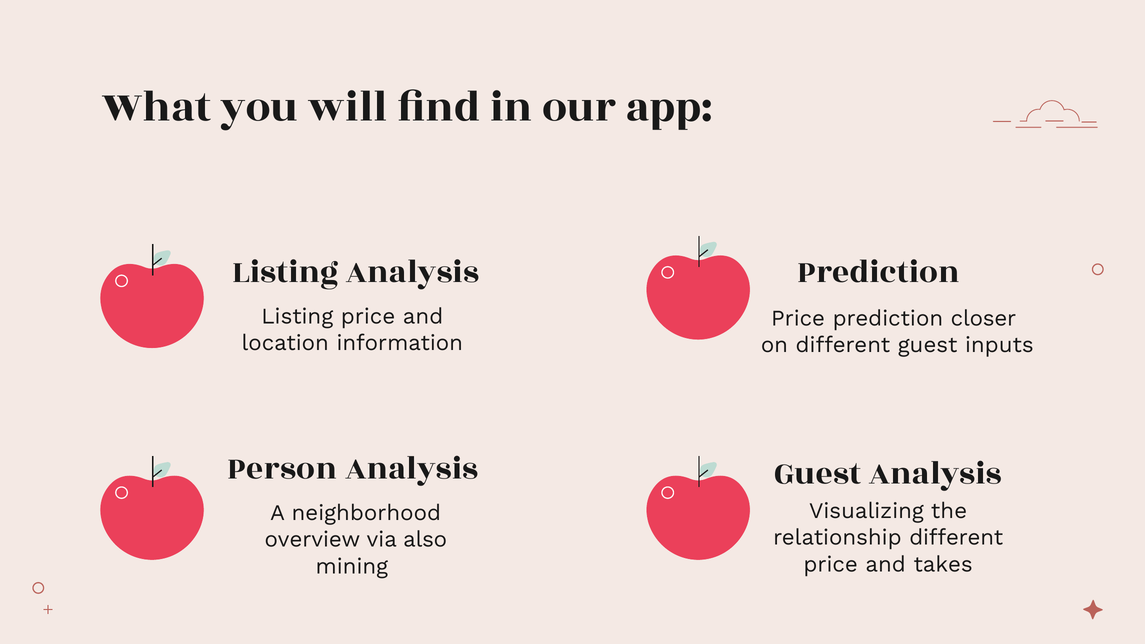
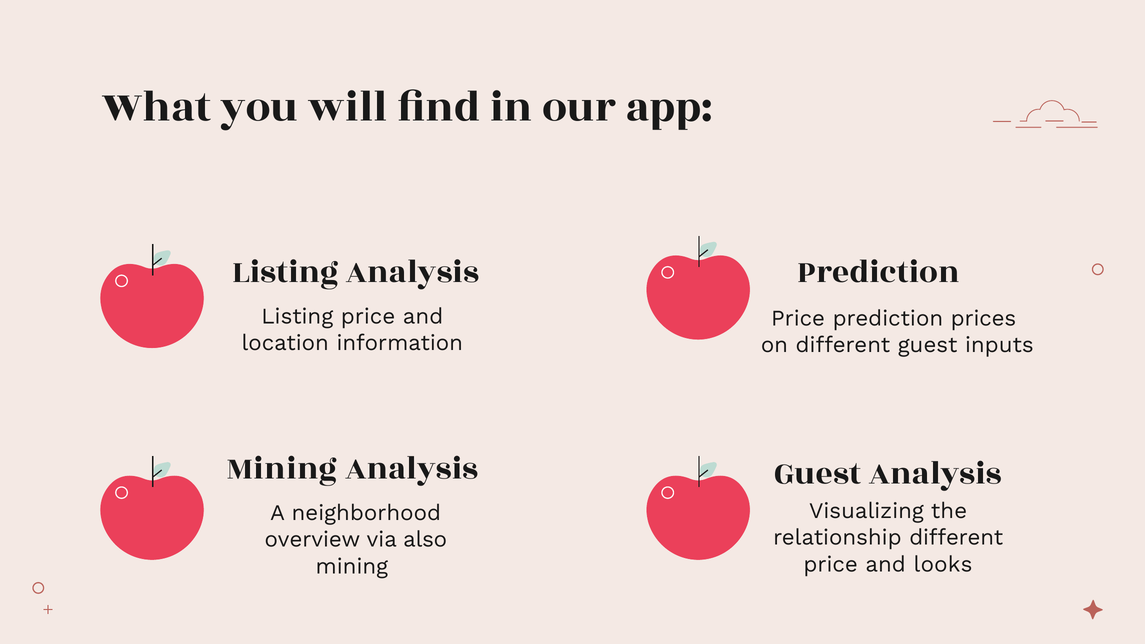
closer: closer -> prices (983, 318)
Person: Person -> Mining (282, 468)
takes: takes -> looks (943, 564)
